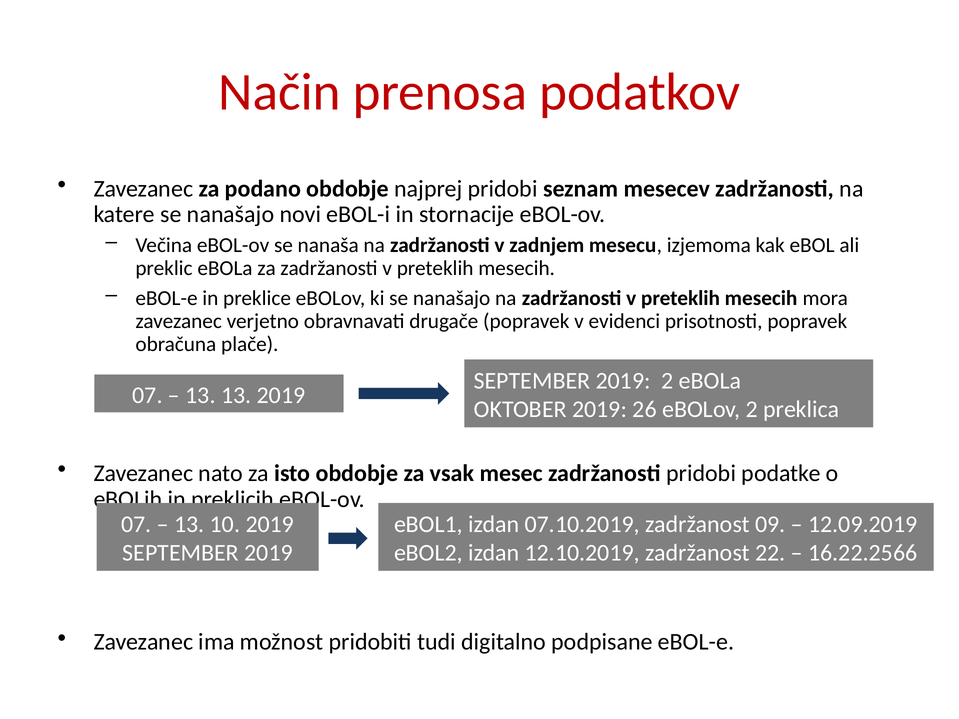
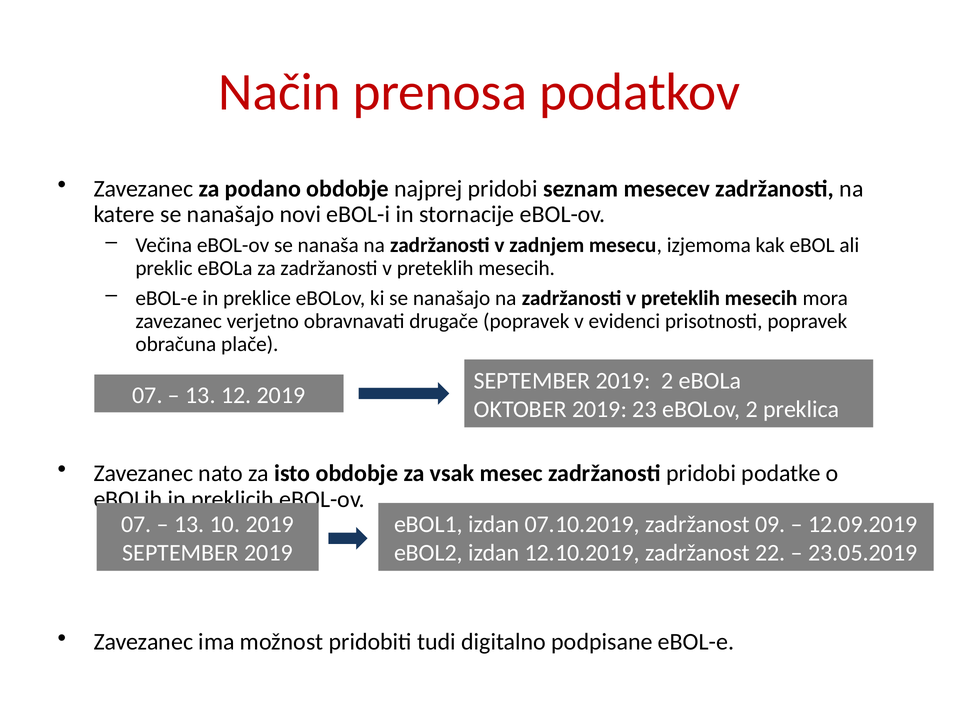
13 13: 13 -> 12 (236, 395)
26: 26 -> 23 (645, 410)
16.22.2566: 16.22.2566 -> 23.05.2019 (863, 553)
